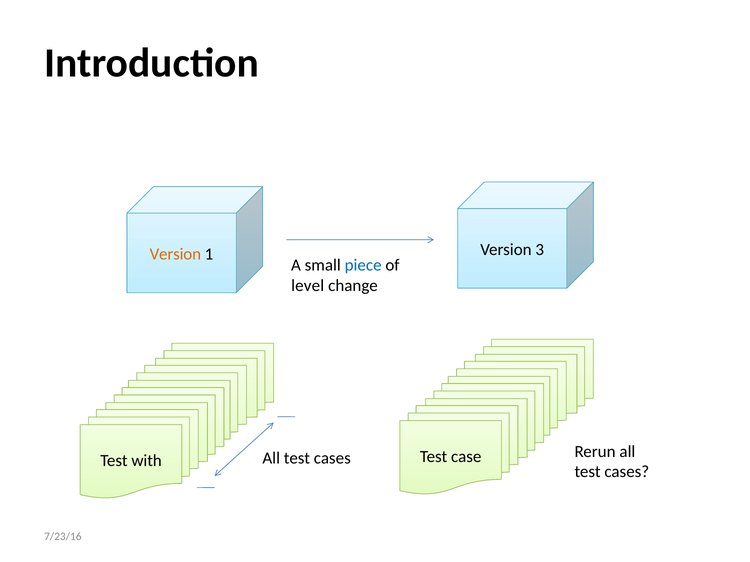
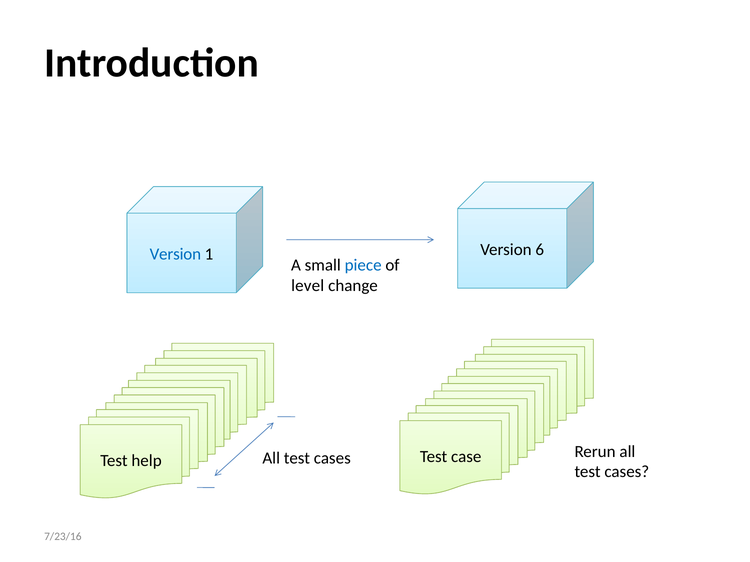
Version colour: orange -> blue (175, 254)
3: 3 -> 6 (540, 250)
with: with -> help (147, 461)
